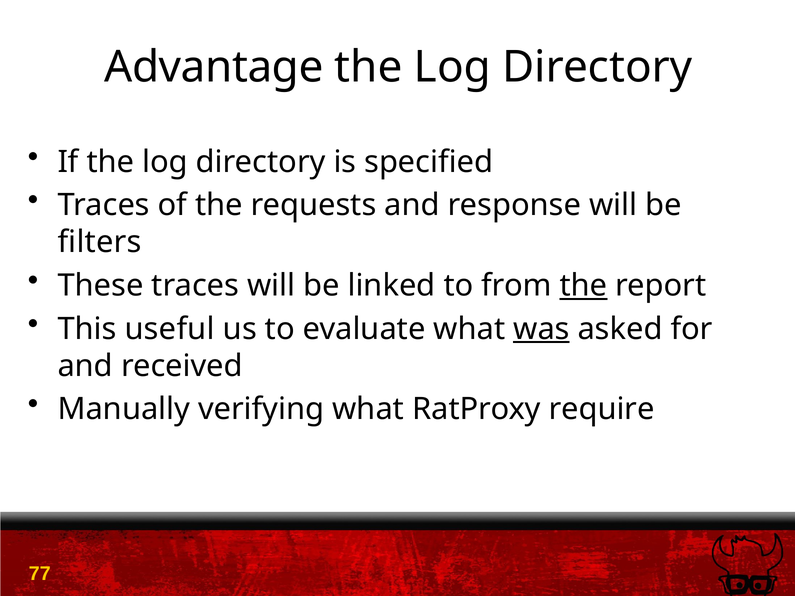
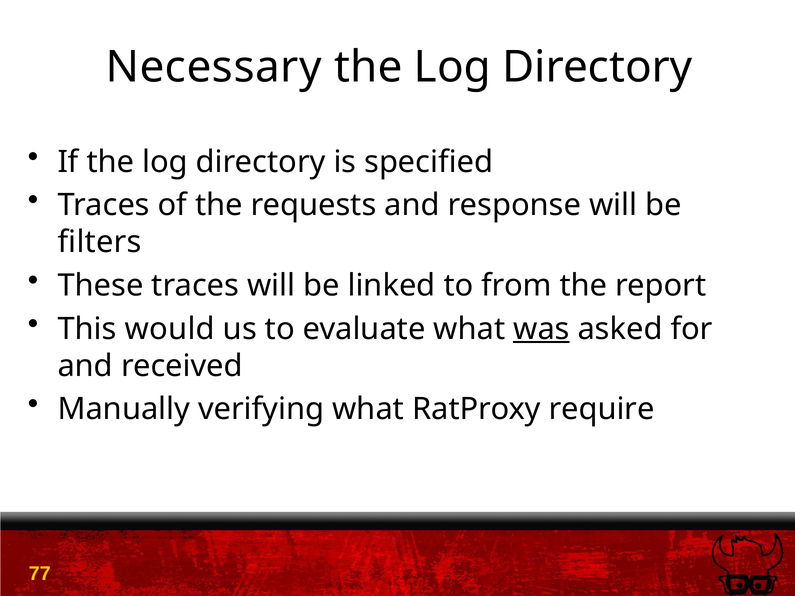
Advantage: Advantage -> Necessary (214, 67)
the underline: present -> none (583, 286)
useful: useful -> would (170, 329)
